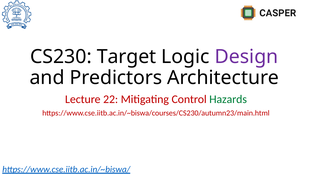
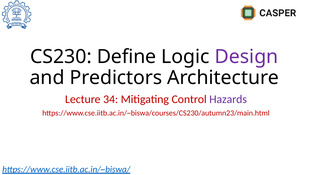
Target: Target -> Define (127, 57)
22: 22 -> 34 (111, 100)
Hazards colour: green -> purple (228, 100)
